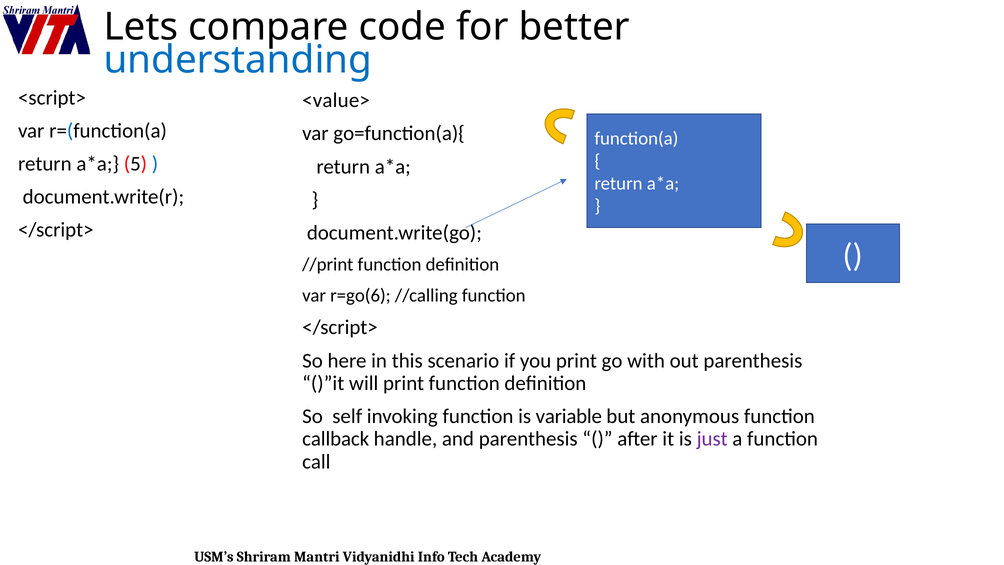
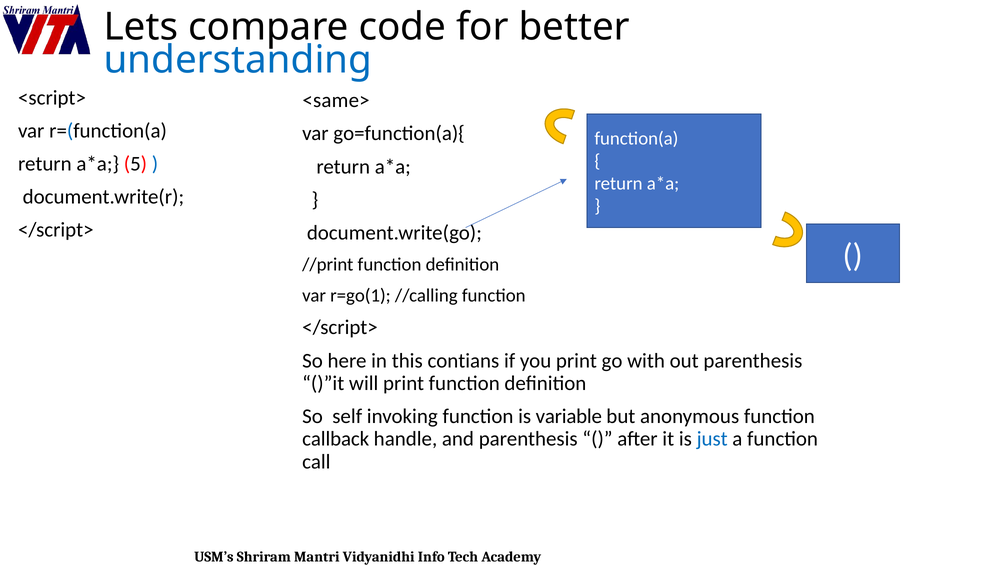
<value>: <value> -> <same> (336, 100)
r=go(6: r=go(6 -> r=go(1 (360, 295)
scenario: scenario -> contians (463, 360)
just colour: purple -> blue (712, 439)
